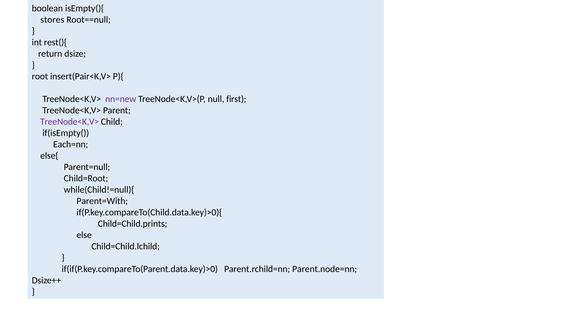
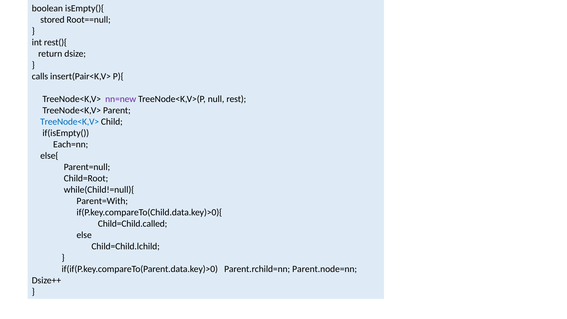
stores: stores -> stored (52, 20)
root: root -> calls (40, 76)
first: first -> rest (236, 99)
TreeNode<K,V> colour: purple -> blue (70, 122)
Child=Child.prints: Child=Child.prints -> Child=Child.called (133, 224)
